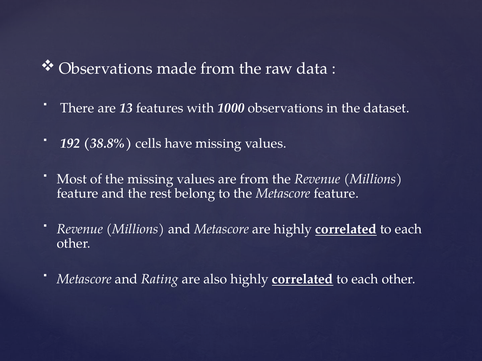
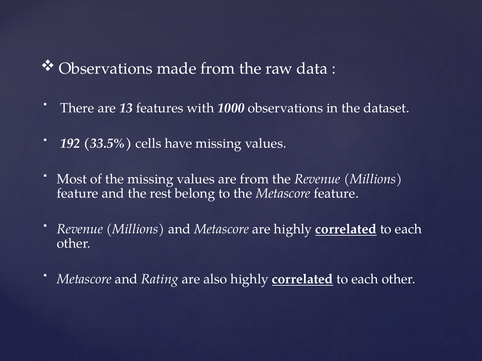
38.8%: 38.8% -> 33.5% (108, 144)
